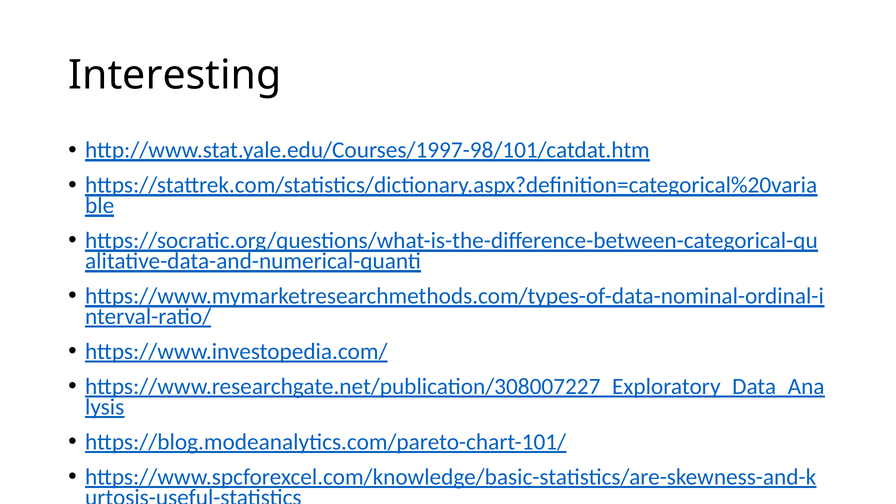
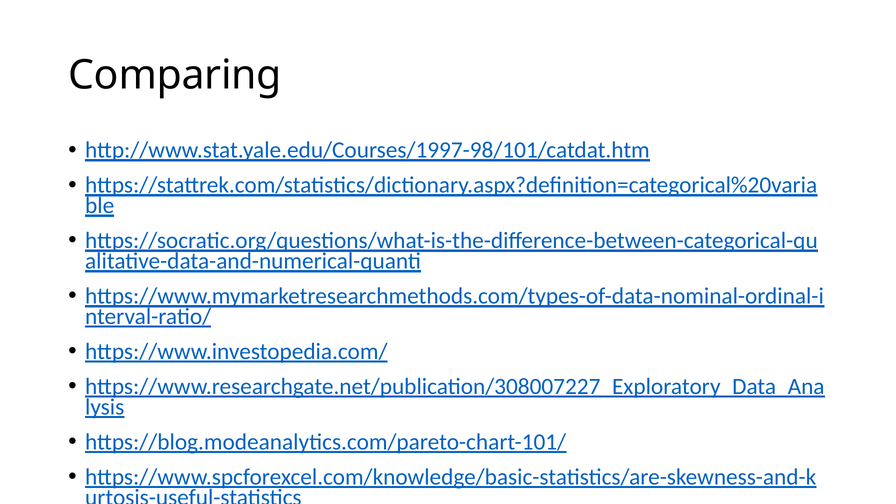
Interesting: Interesting -> Comparing (175, 75)
